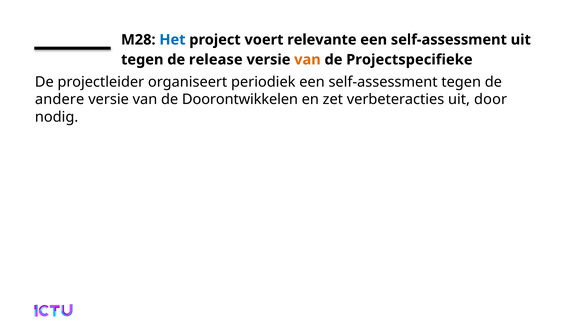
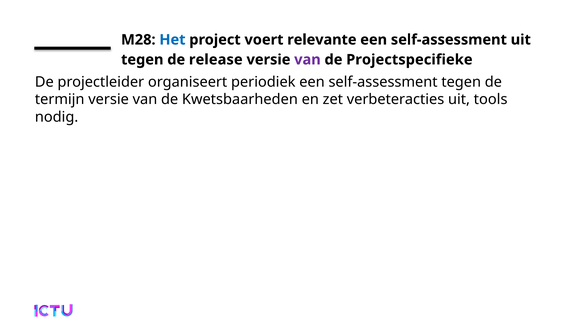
van colour: orange -> purple (307, 60)
andere: andere -> termijn (60, 99)
Doorontwikkelen: Doorontwikkelen -> Kwetsbaarheden (240, 99)
door: door -> tools (491, 99)
